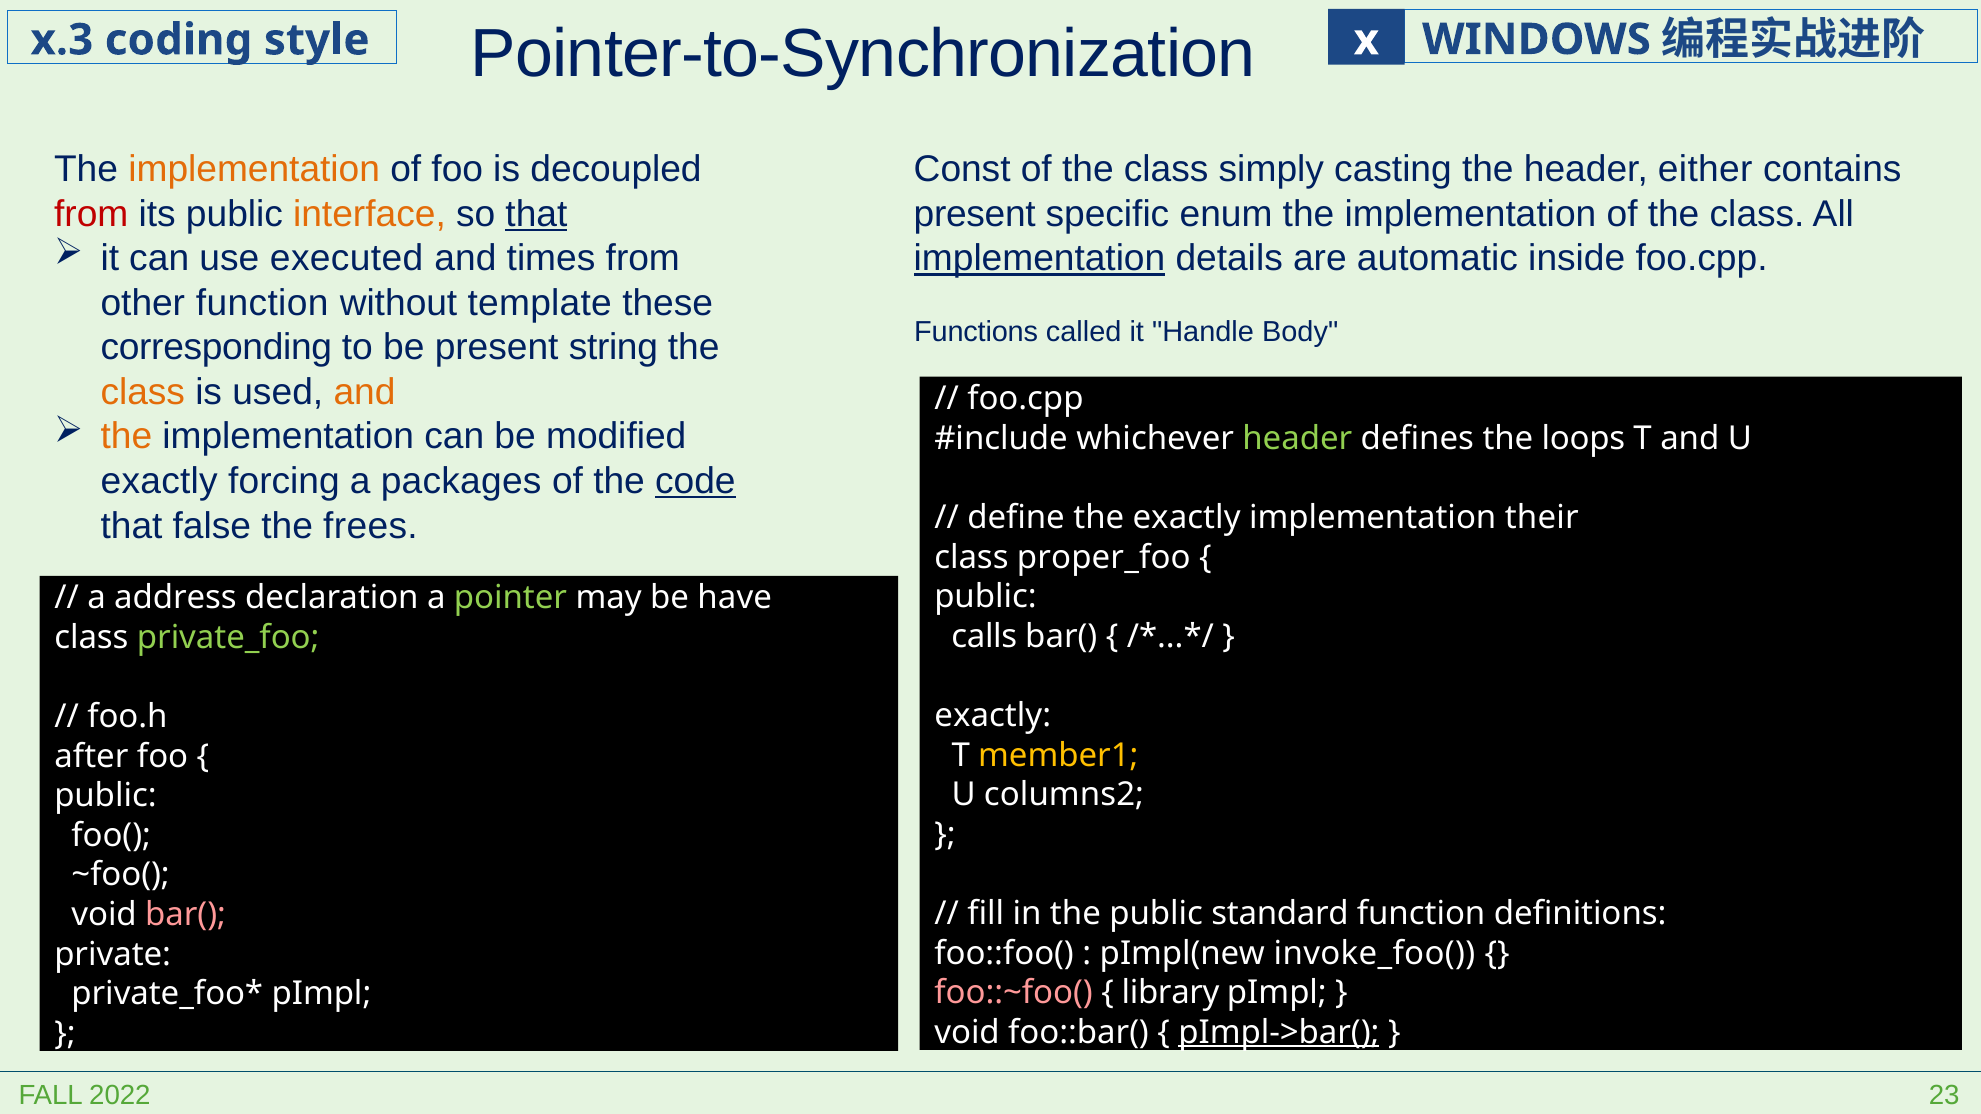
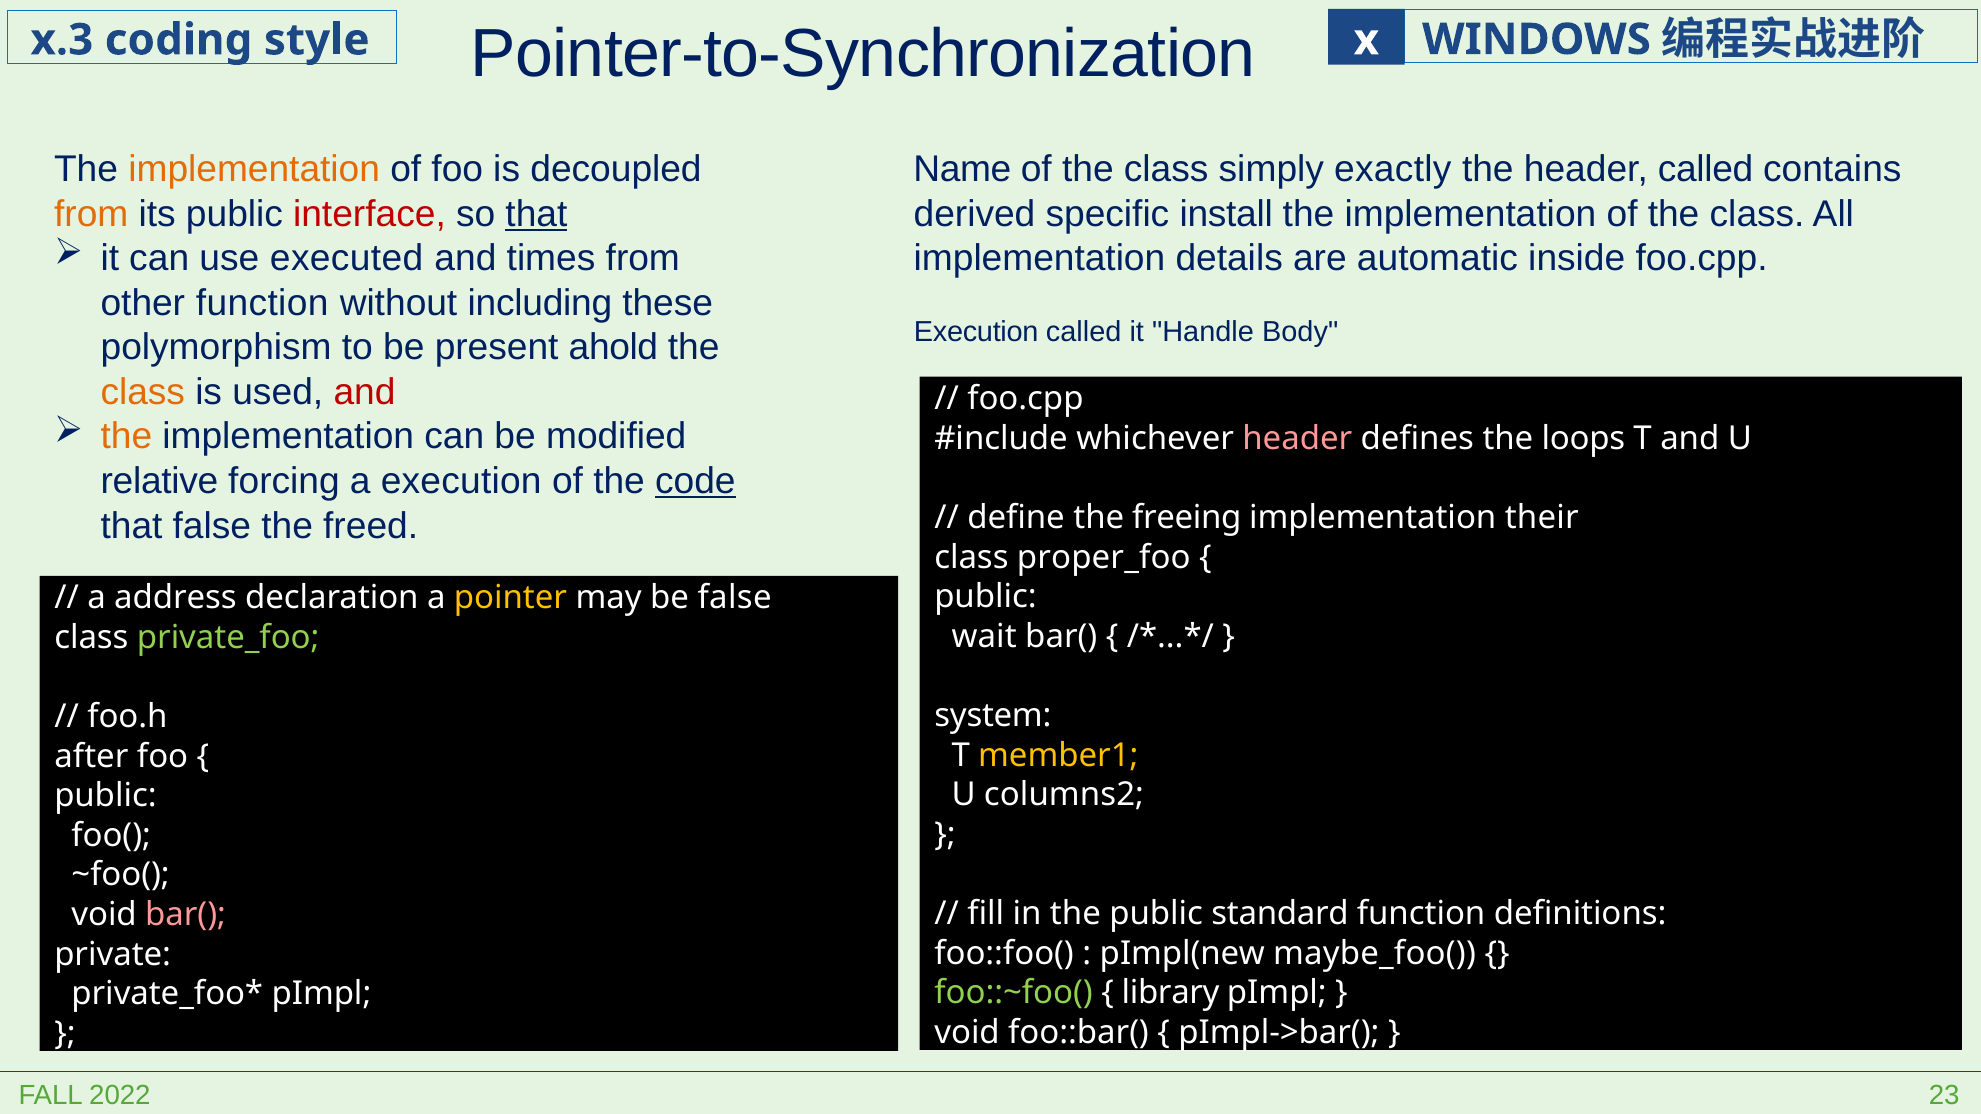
Const: Const -> Name (962, 169)
casting: casting -> exactly (1393, 169)
header either: either -> called (1706, 169)
from colour: red -> orange (91, 214)
interface colour: orange -> red (369, 214)
present: present -> derived (975, 214)
enum: enum -> install (1226, 214)
implementation underline: present -> none (1040, 259)
template: template -> including (540, 303)
Functions: Functions -> Execution (976, 332)
corresponding: corresponding -> polymorphism (216, 348)
string: string -> ahold (613, 348)
and colour: orange -> red (364, 392)
header colour: light green -> pink (1297, 439)
exactly: exactly -> relative (159, 481)
a packages: packages -> execution (461, 481)
the exactly: exactly -> freeing (1187, 518)
frees: frees -> freed (371, 526)
pointer colour: light green -> yellow (510, 598)
be have: have -> false (735, 598)
calls: calls -> wait (984, 637)
exactly: exactly -> system (993, 716)
invoke_foo(: invoke_foo( -> maybe_foo( (1375, 953)
foo::~foo( colour: pink -> light green (1014, 993)
pImpl->bar( underline: present -> none (1279, 1033)
